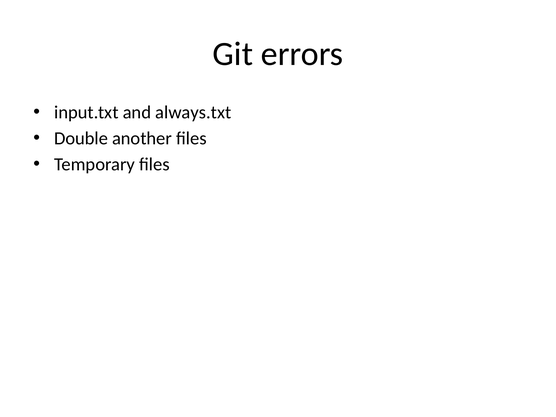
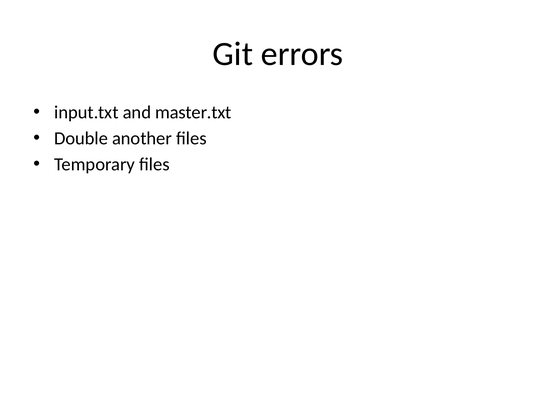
always.txt: always.txt -> master.txt (193, 113)
